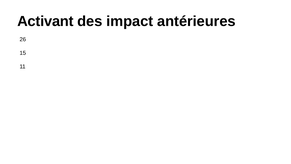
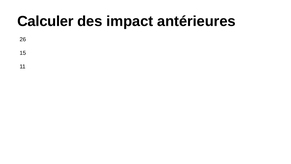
Activant: Activant -> Calculer (45, 21)
